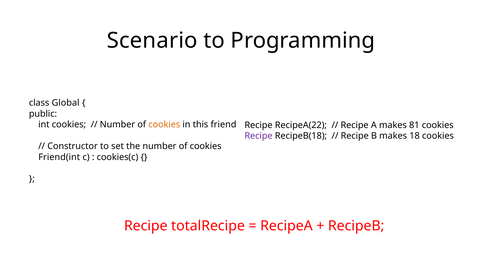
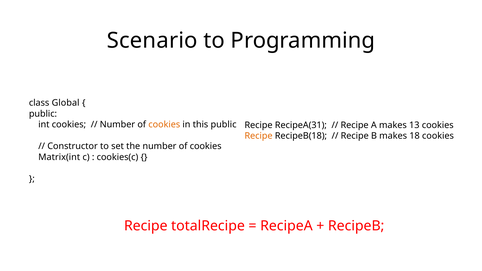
this friend: friend -> public (224, 125)
RecipeA(22: RecipeA(22 -> RecipeA(31 (301, 125)
81: 81 -> 13 (414, 125)
Recipe colour: purple -> orange (259, 136)
Friend(int: Friend(int -> Matrix(int (59, 157)
